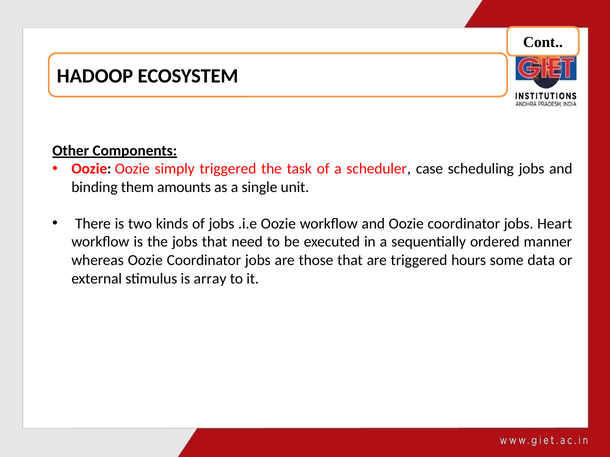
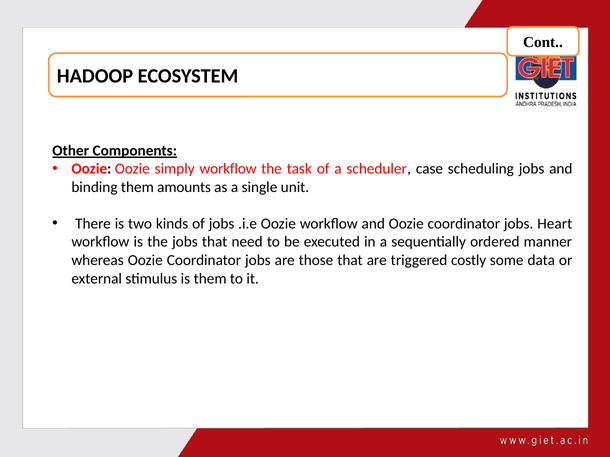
simply triggered: triggered -> workflow (228, 169)
hours: hours -> costly (469, 260)
is array: array -> them (210, 279)
